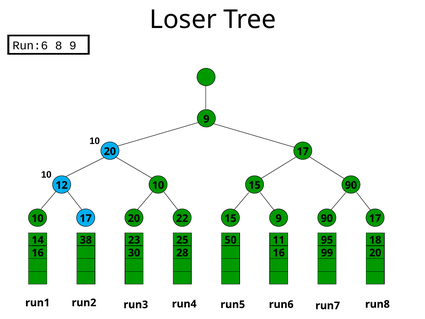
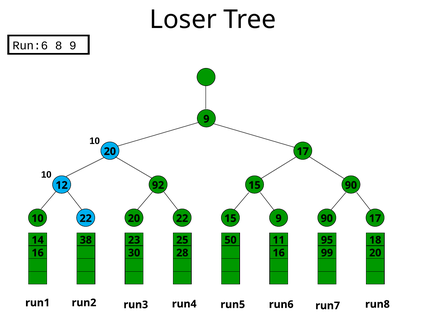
12 10: 10 -> 92 (158, 185)
10 17: 17 -> 22 (86, 218)
